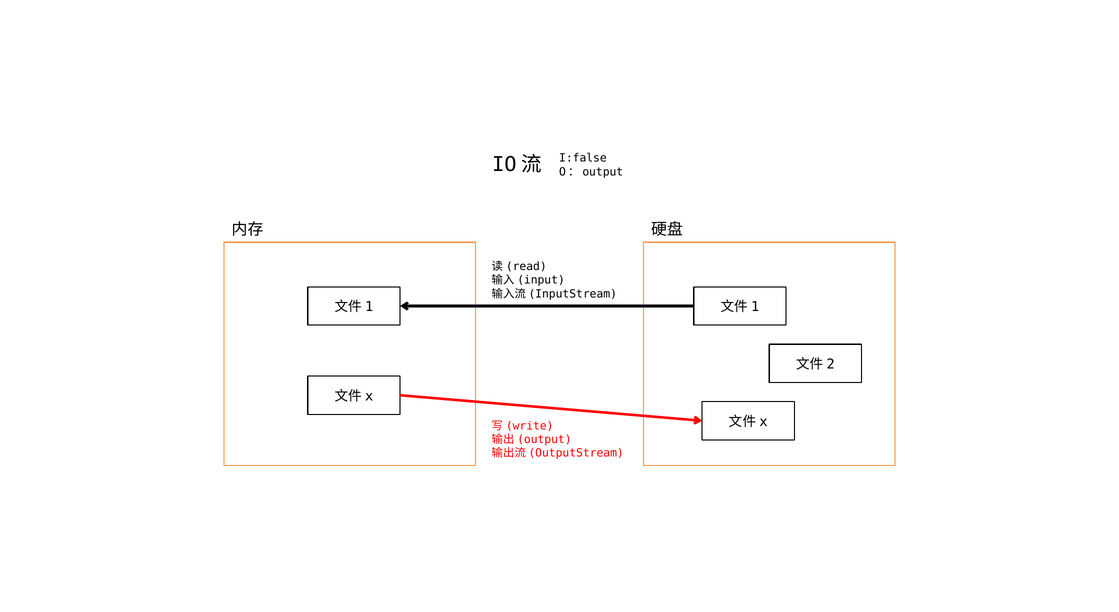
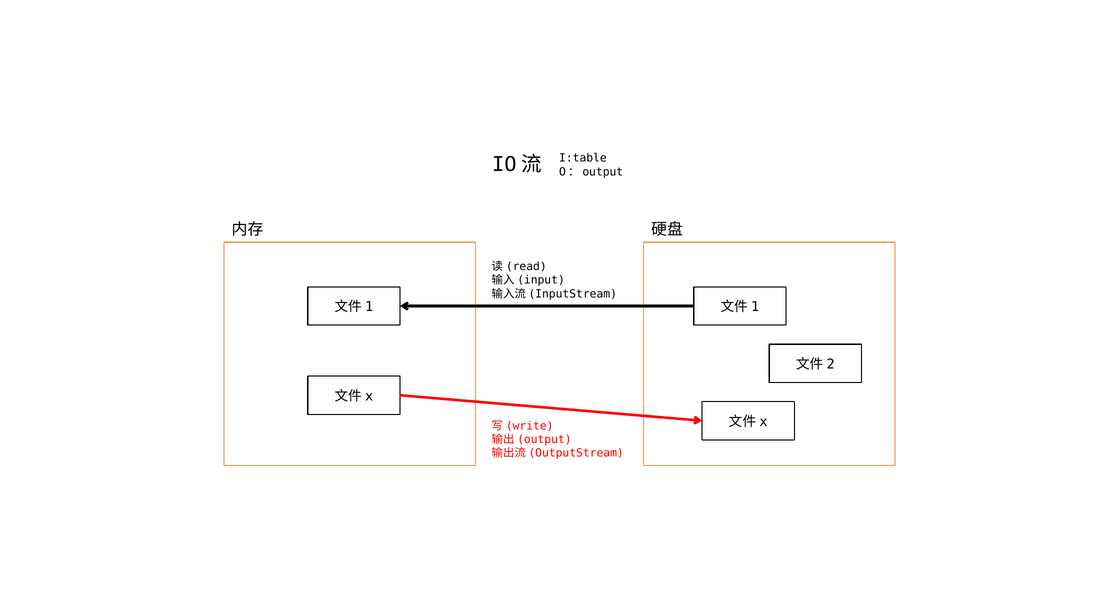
I:false: I:false -> I:table (583, 158)
